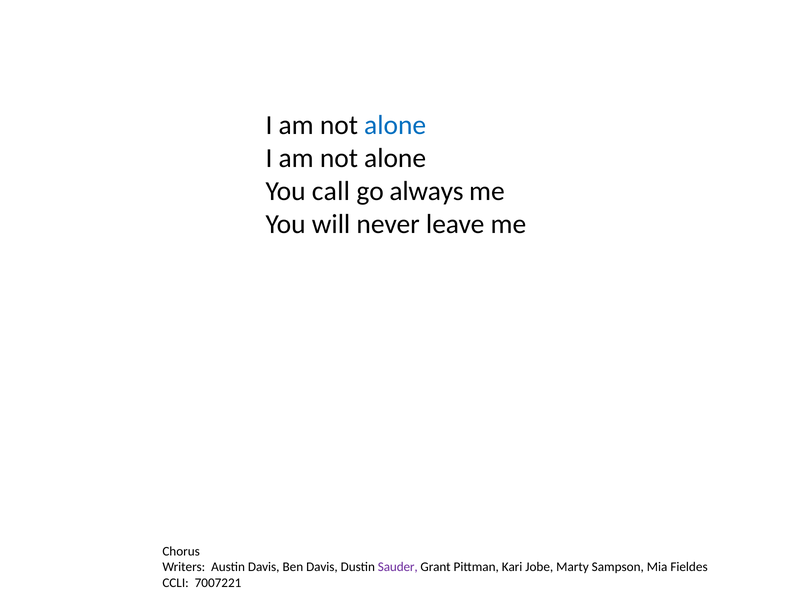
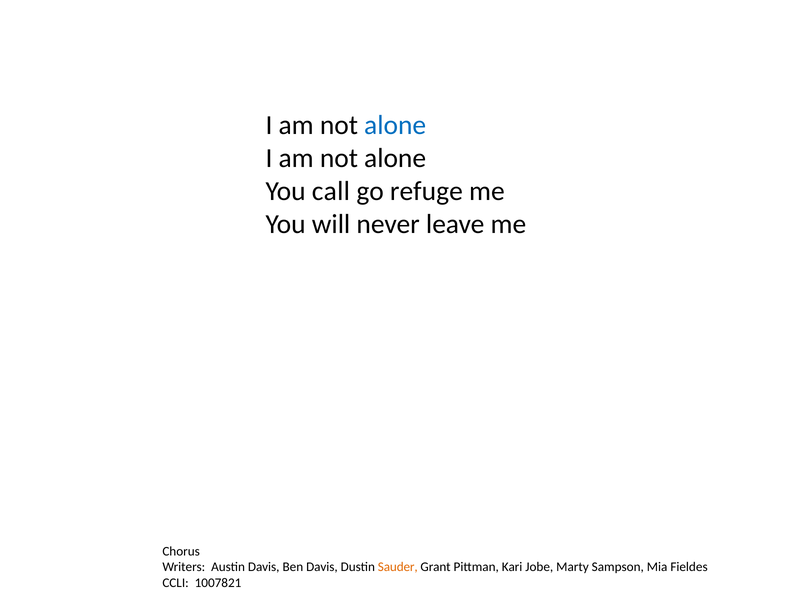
always: always -> refuge (426, 191)
Sauder colour: purple -> orange (398, 567)
7007221: 7007221 -> 1007821 (218, 583)
